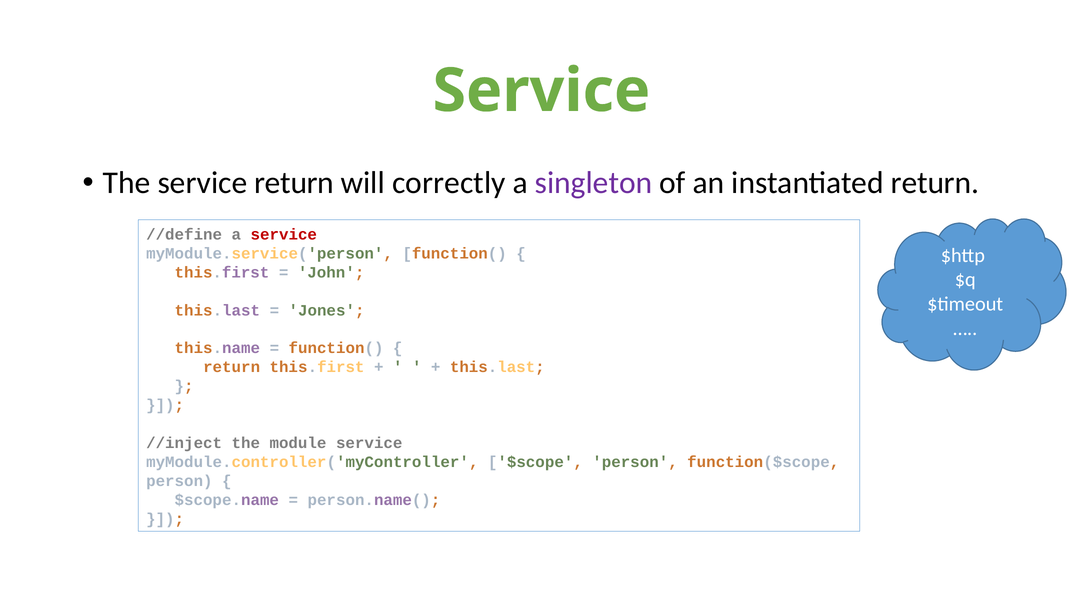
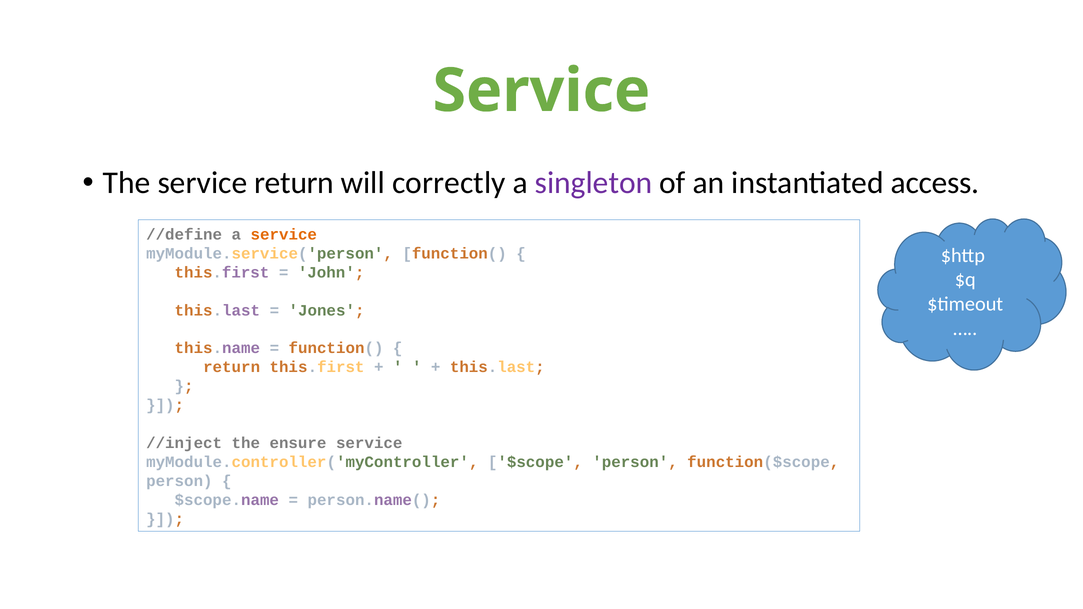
instantiated return: return -> access (935, 183)
service colour: red -> orange (284, 235)
module: module -> ensure (298, 443)
